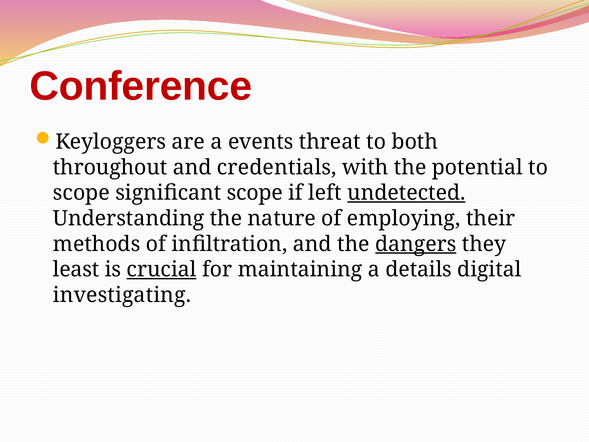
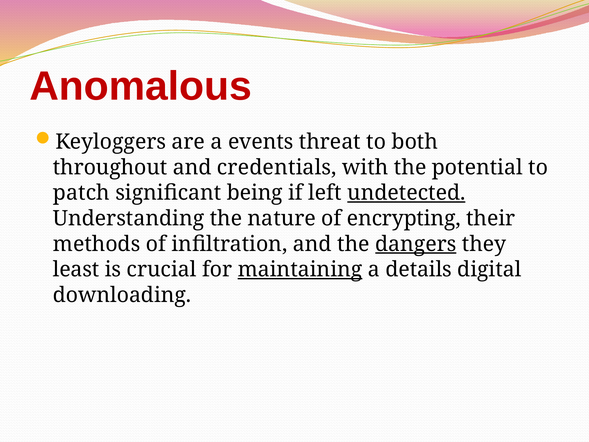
Conference: Conference -> Anomalous (141, 86)
scope: scope -> patch (81, 193)
significant scope: scope -> being (255, 193)
employing: employing -> encrypting (404, 218)
crucial underline: present -> none (162, 269)
maintaining underline: none -> present (300, 269)
investigating: investigating -> downloading (122, 295)
